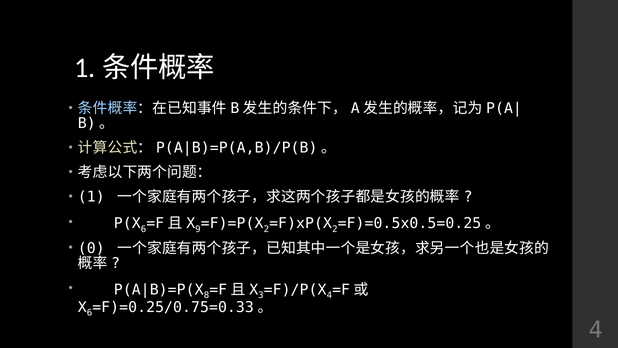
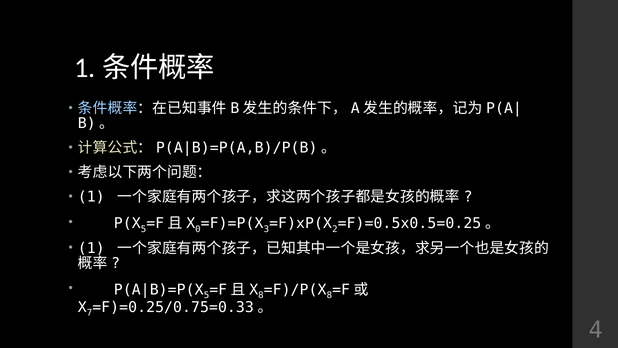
6: 6 -> 5 (144, 229)
9: 9 -> 0 (198, 229)
2: 2 -> 3 (266, 229)
0: 0 -> 1 (91, 248)
8: 8 -> 5 (207, 295)
3: 3 -> 8 (261, 295)
4: 4 -> 8 (329, 295)
6: 6 -> 7 (90, 313)
